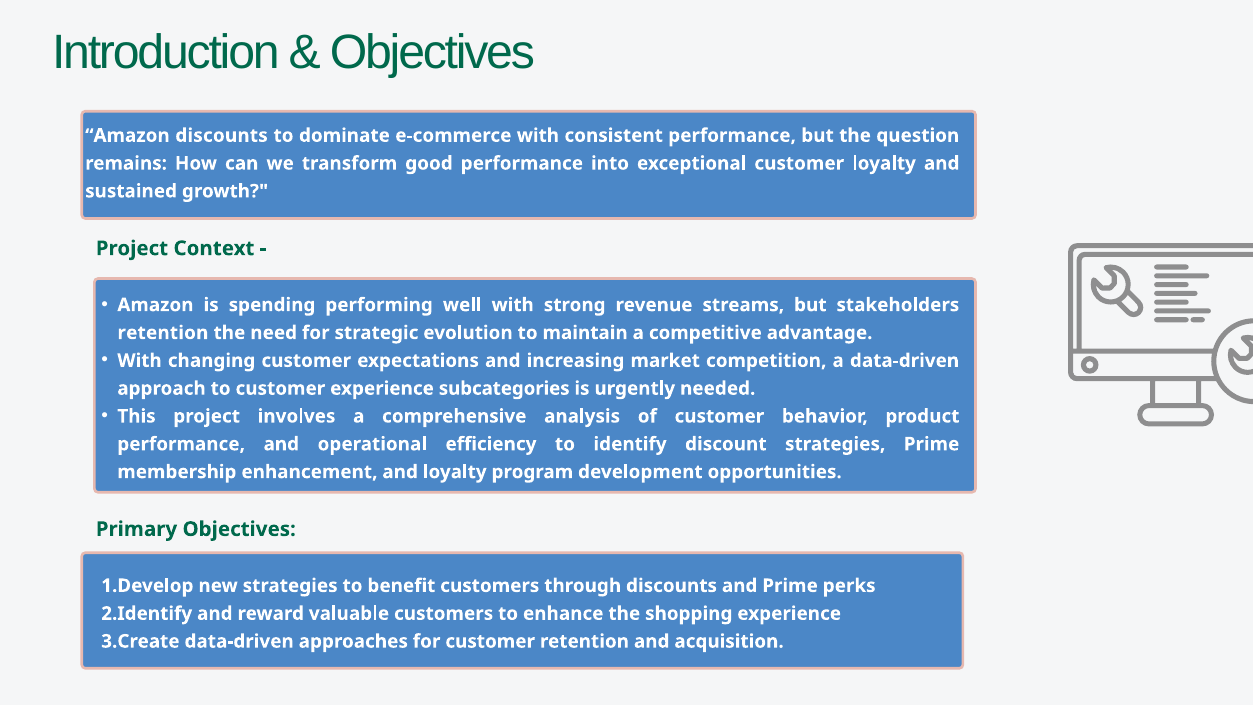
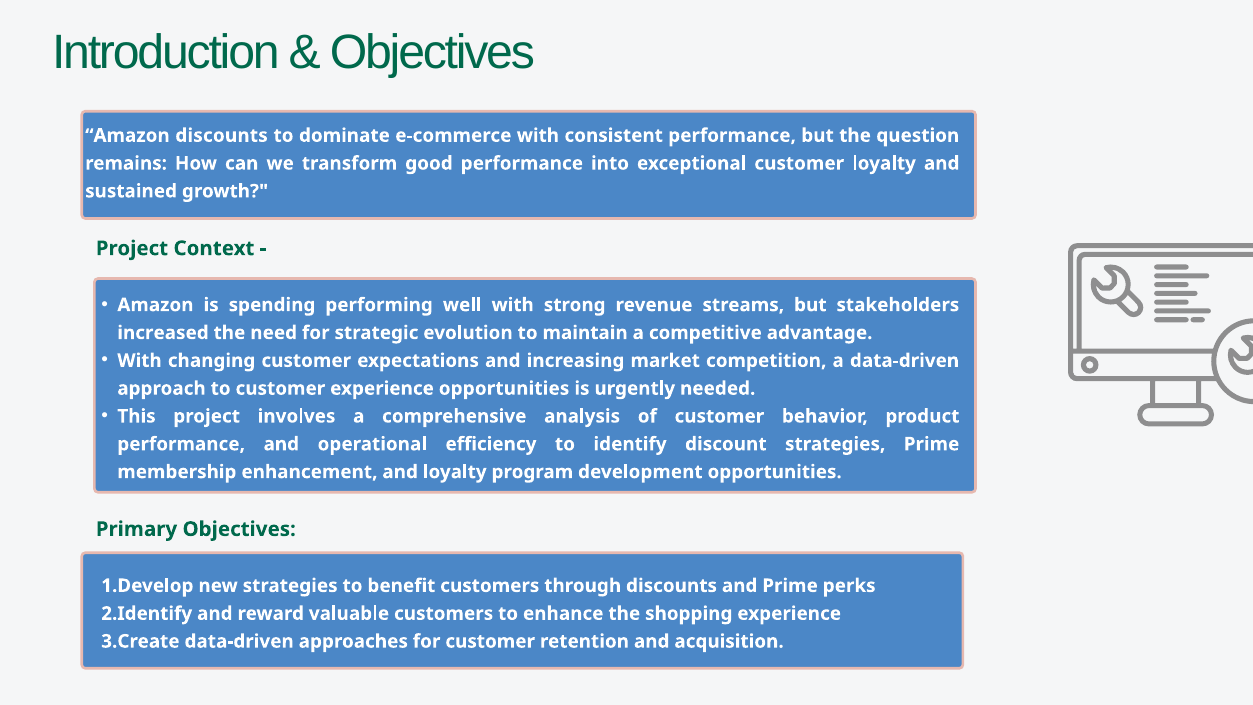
retention: retention -> increased (163, 333)
experience subcategories: subcategories -> opportunities (504, 388)
